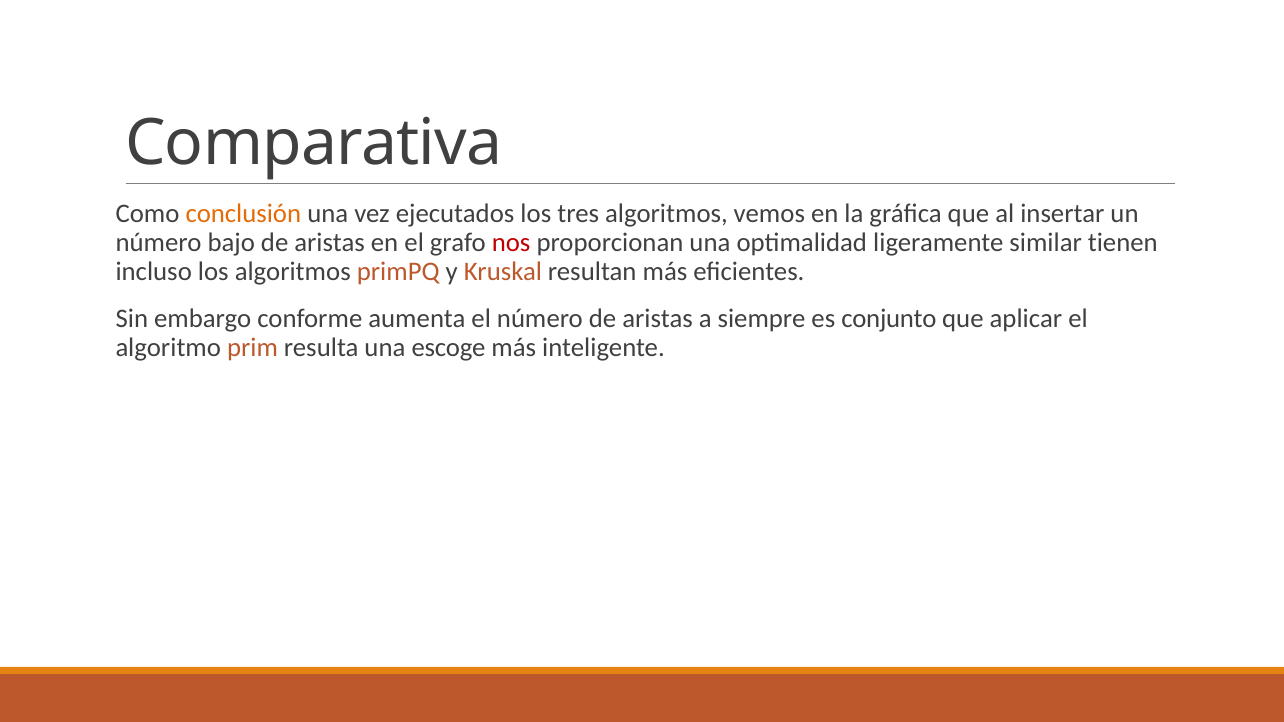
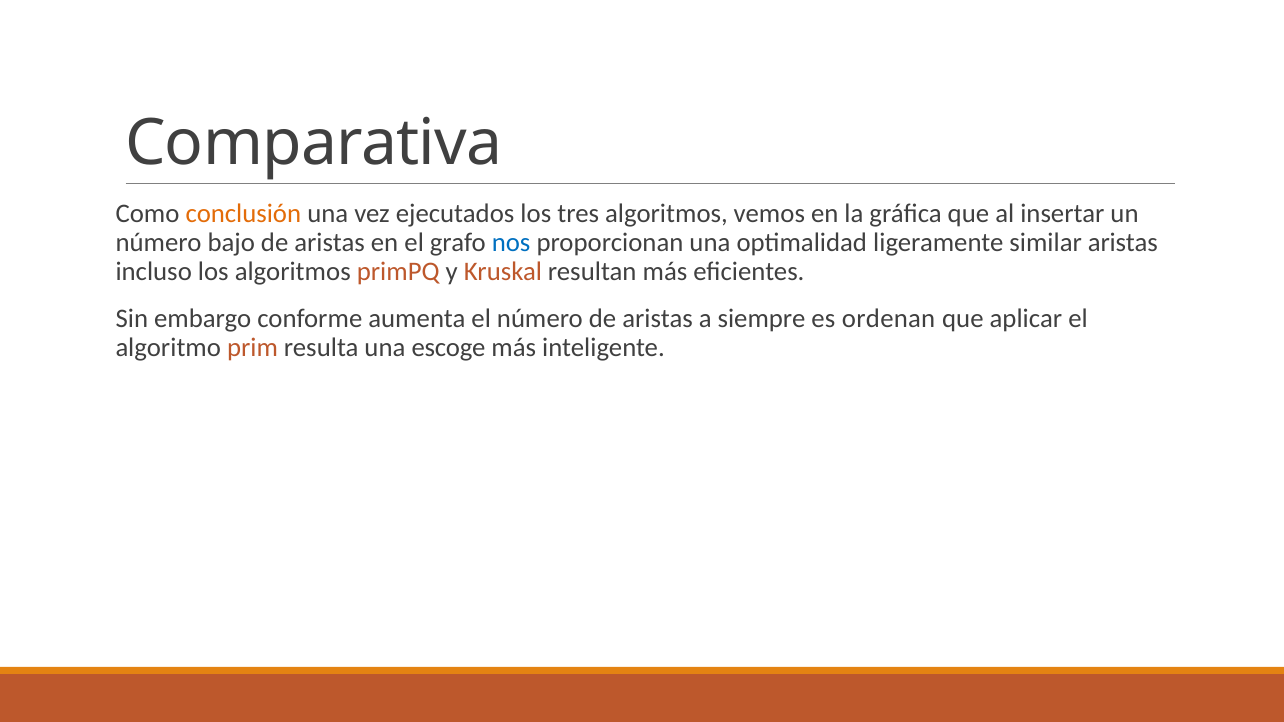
nos colour: red -> blue (511, 242)
similar tienen: tienen -> aristas (1123, 242)
conjunto: conjunto -> ordenan (889, 319)
